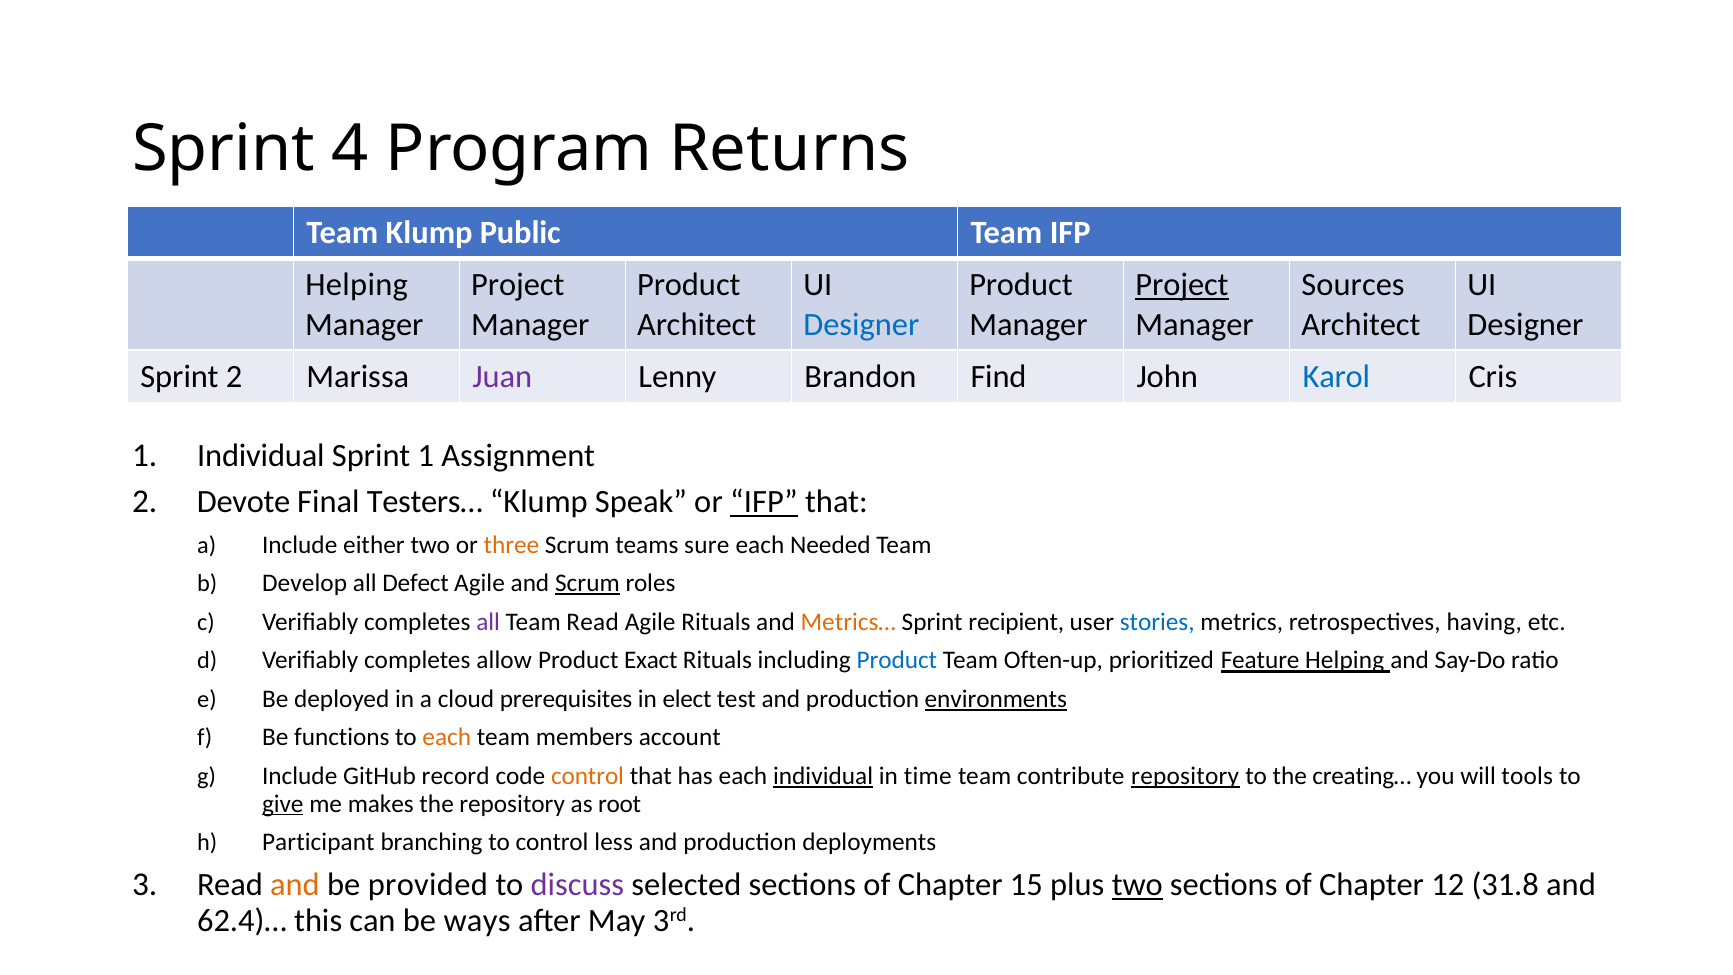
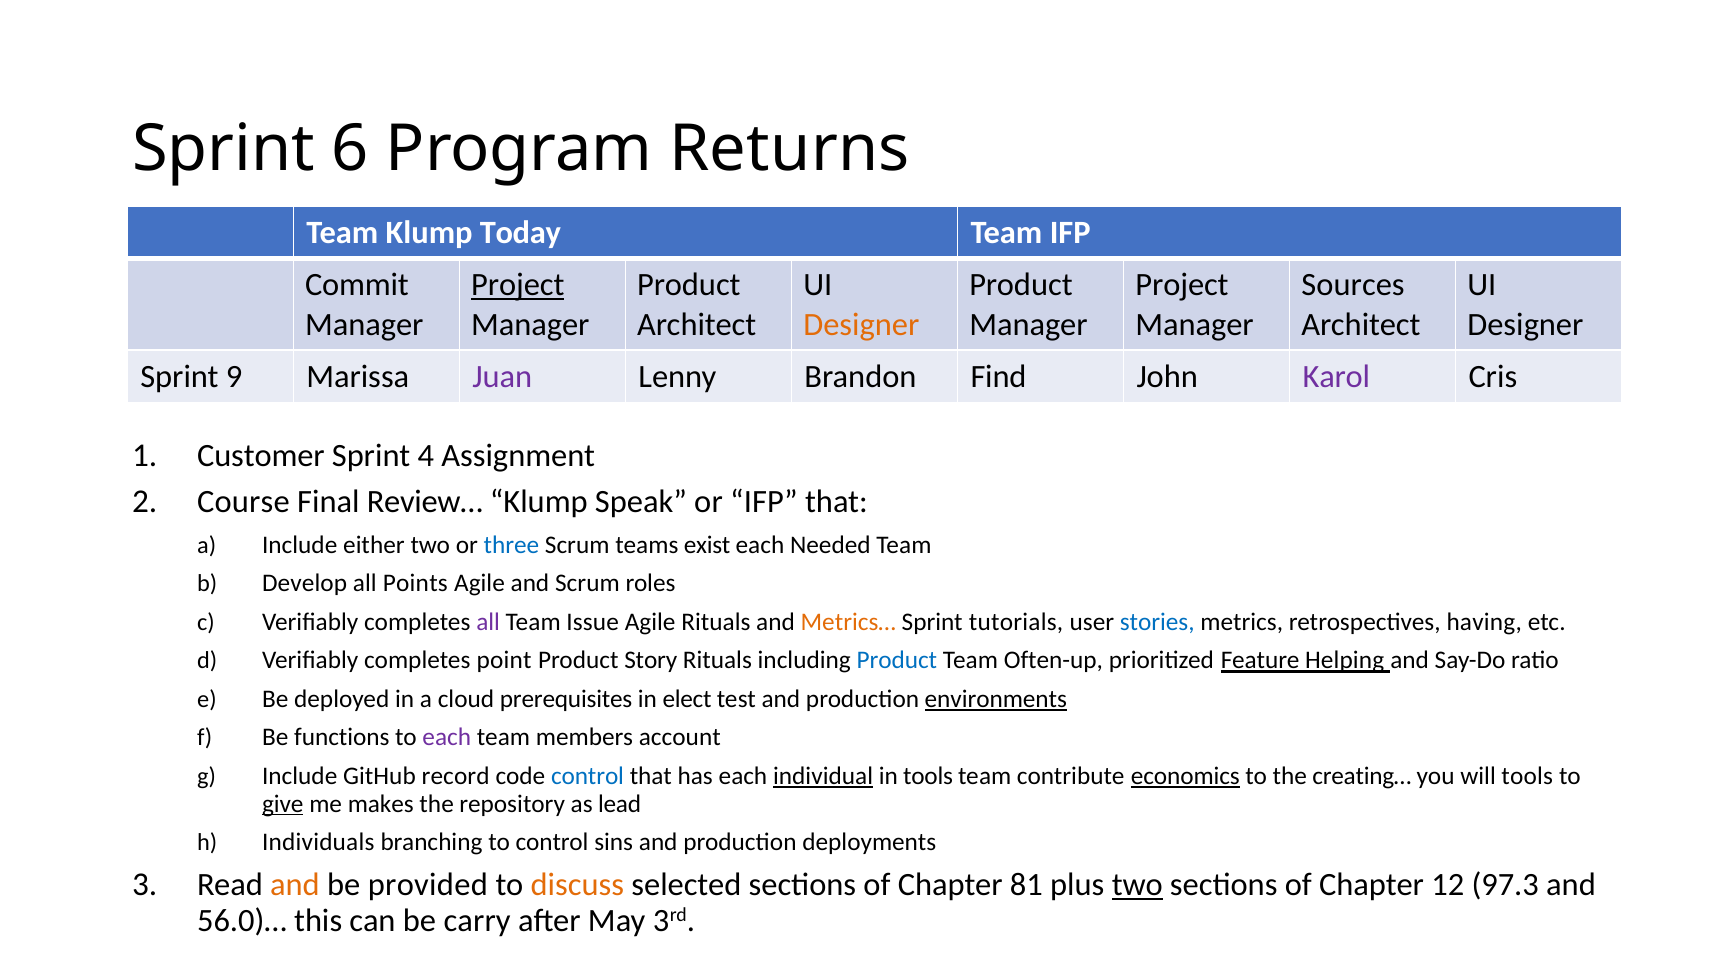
4: 4 -> 6 (350, 149)
Public: Public -> Today (520, 233)
Helping: Helping -> Commit (357, 285)
Project underline: none -> present (518, 285)
Project underline: present -> none (1182, 285)
Designer colour: blue -> orange (861, 324)
Sprint 2: 2 -> 9 (234, 377)
Karol colour: blue -> purple (1336, 377)
Individual: Individual -> Customer (261, 456)
Sprint 1: 1 -> 4 (426, 456)
Devote: Devote -> Course (243, 502)
Testers…: Testers… -> Review… (425, 502)
IFP underline: present -> none (764, 502)
three colour: orange -> blue (512, 545)
sure: sure -> exist (707, 545)
Defect: Defect -> Points (415, 583)
Scrum underline: present -> none (587, 583)
Team Read: Read -> Issue (593, 622)
recipient: recipient -> tutorials (1016, 622)
allow: allow -> point (504, 660)
Exact: Exact -> Story (651, 660)
each colour: orange -> purple (447, 737)
control colour: orange -> blue (588, 776)
in time: time -> tools (928, 776)
contribute repository: repository -> economics (1185, 776)
root: root -> lead (620, 804)
Participant: Participant -> Individuals (318, 842)
less: less -> sins (614, 842)
discuss colour: purple -> orange (577, 885)
15: 15 -> 81 (1026, 885)
31.8: 31.8 -> 97.3 (1505, 885)
62.4)…: 62.4)… -> 56.0)… (242, 920)
ways: ways -> carry (477, 920)
